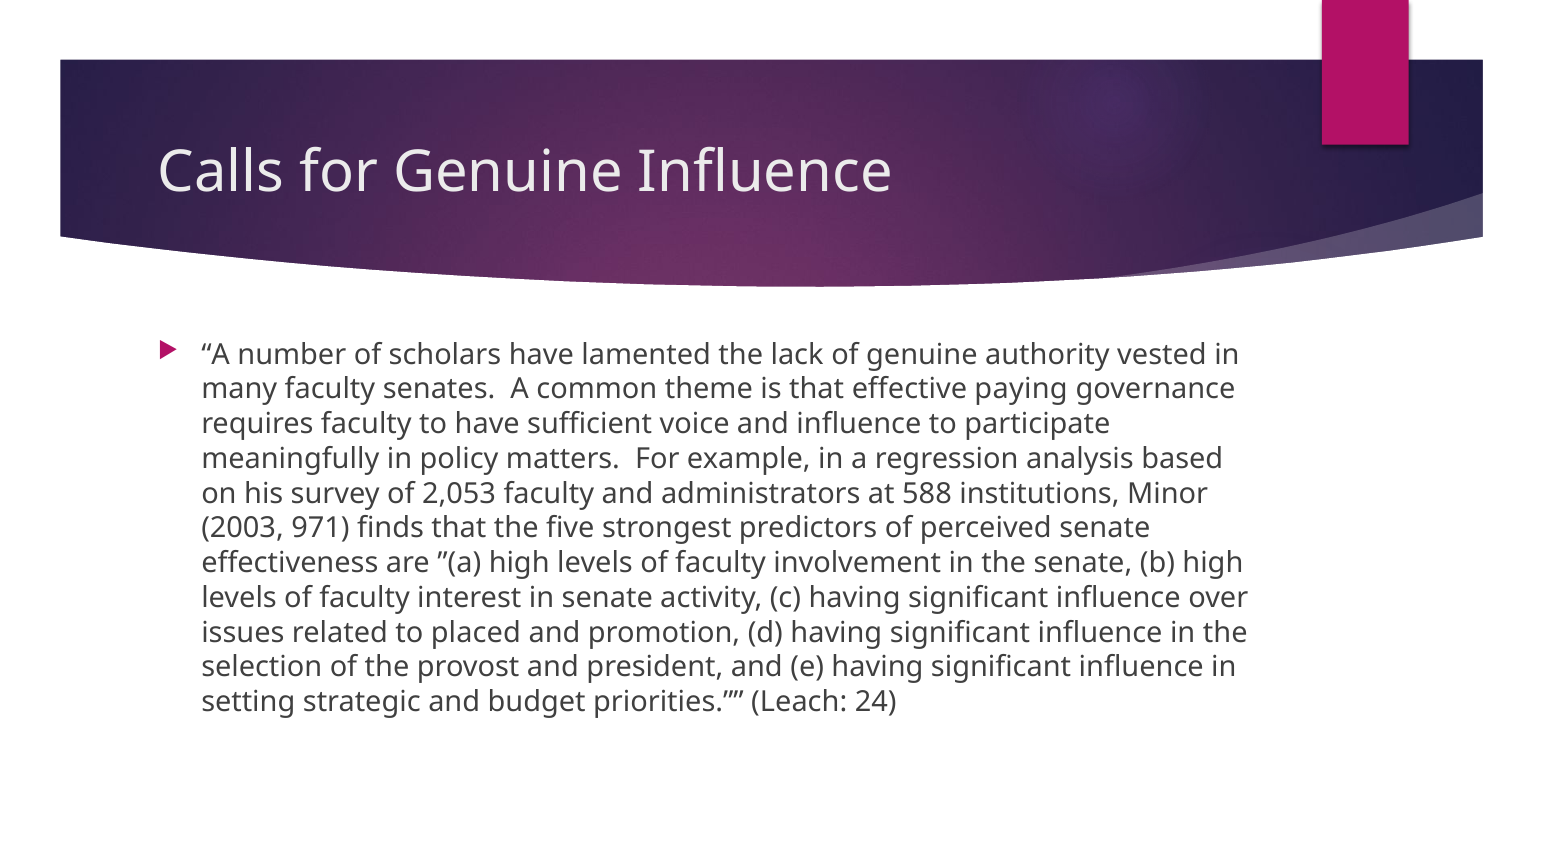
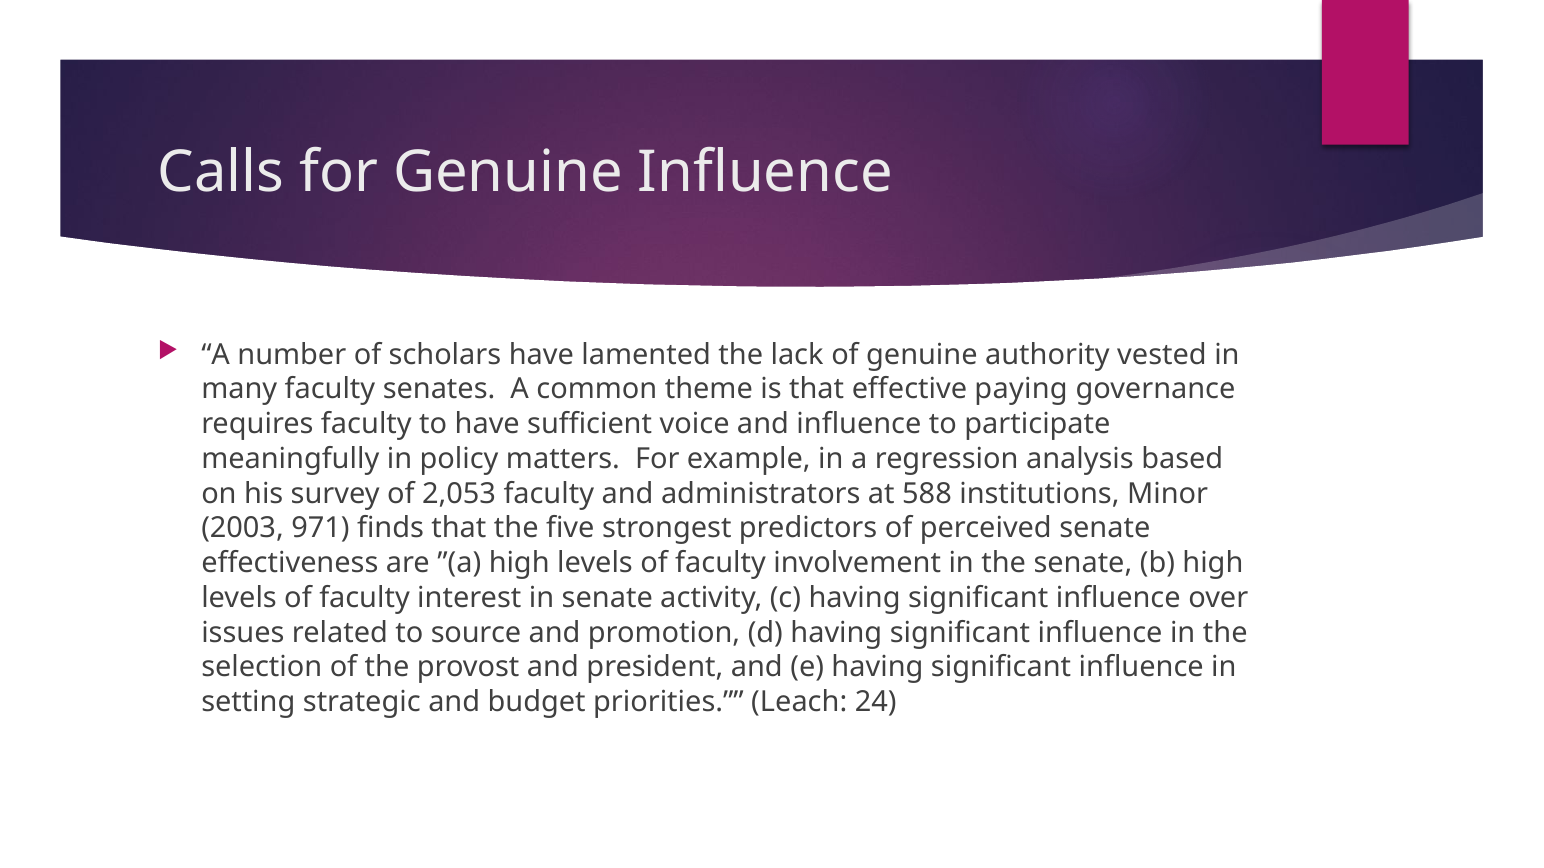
placed: placed -> source (476, 633)
